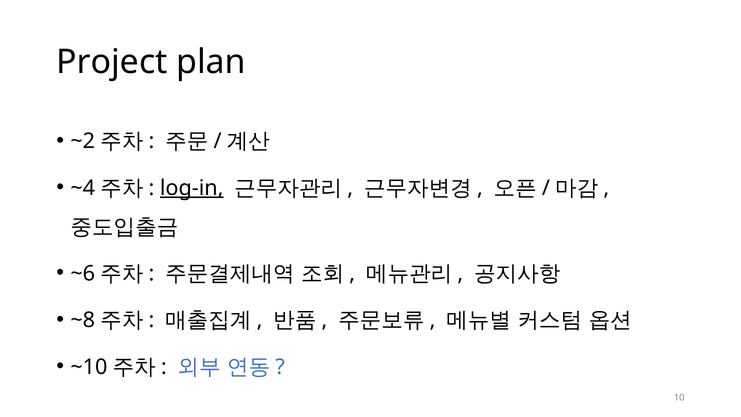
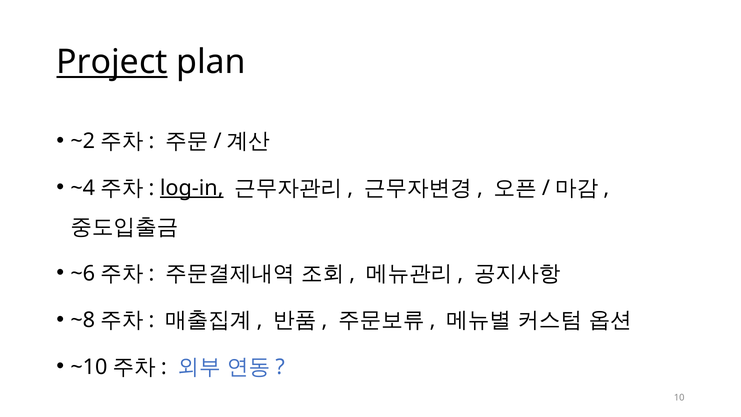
Project underline: none -> present (112, 62)
